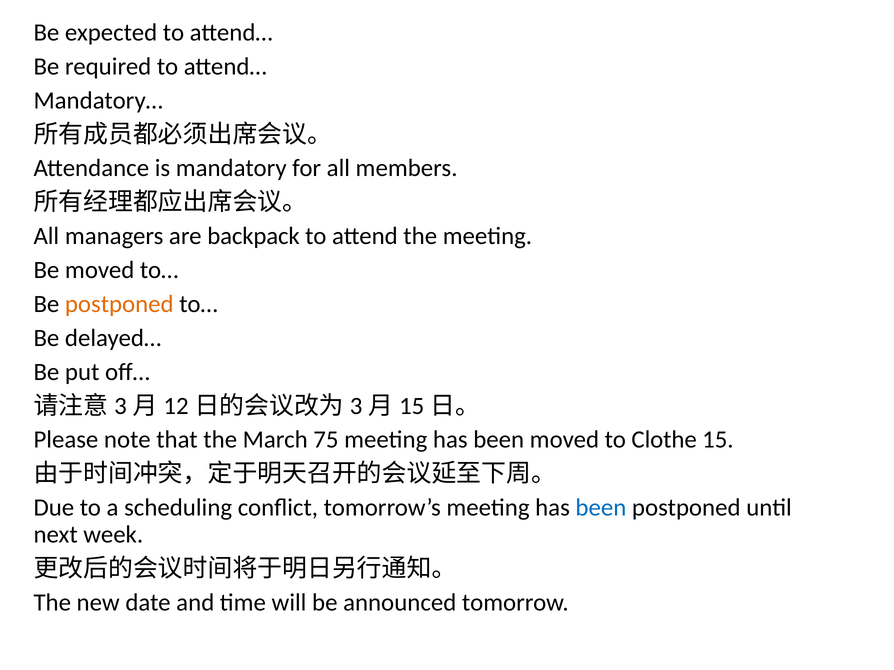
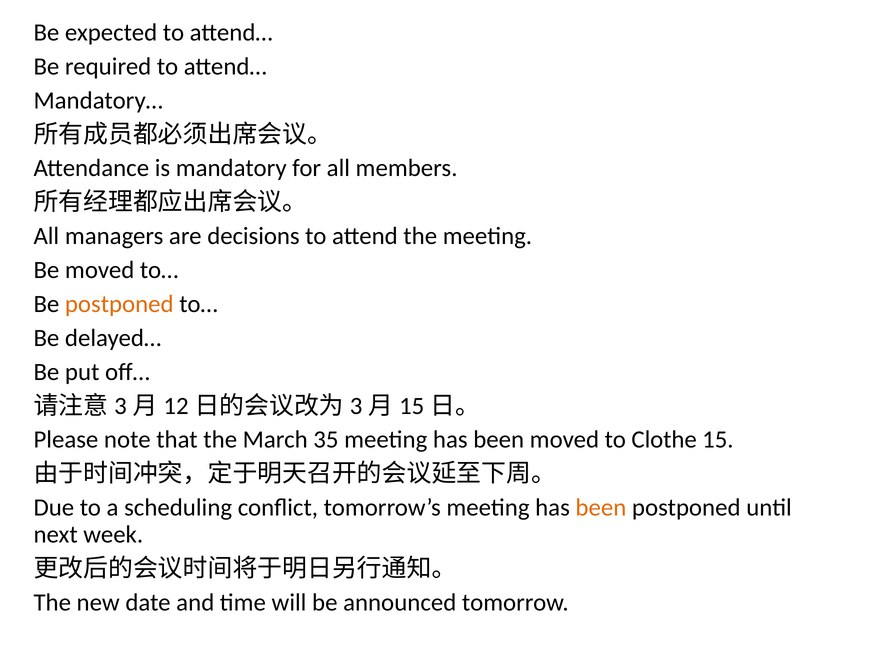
backpack: backpack -> decisions (253, 236)
75: 75 -> 35 (326, 440)
been colour: blue -> orange (601, 508)
